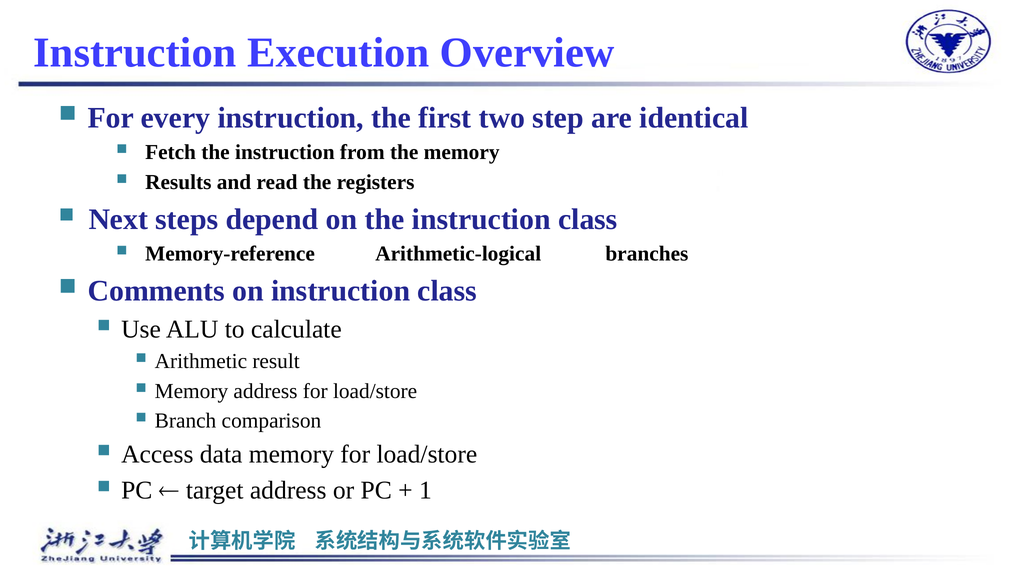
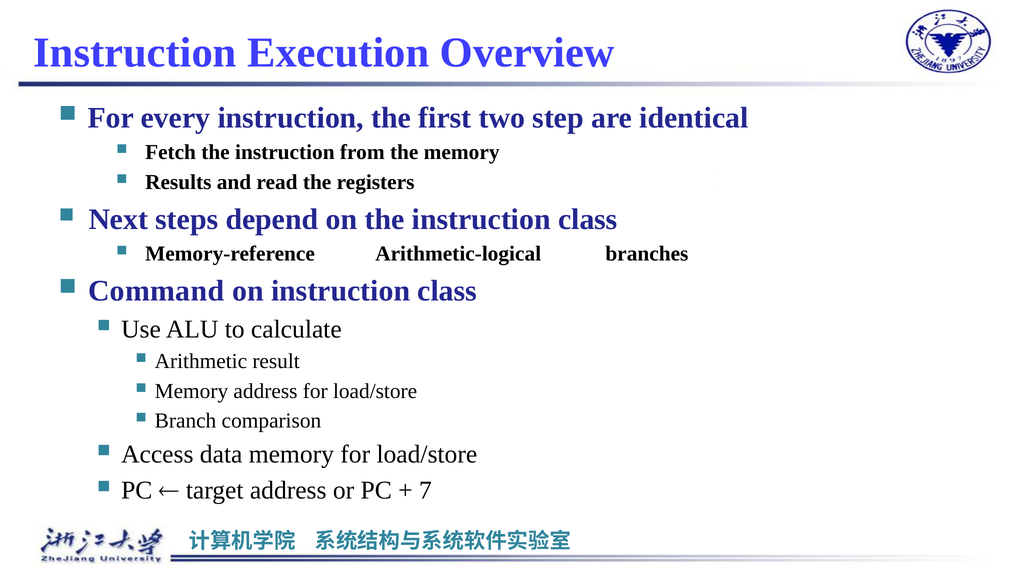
Comments: Comments -> Command (156, 291)
1: 1 -> 7 (425, 491)
